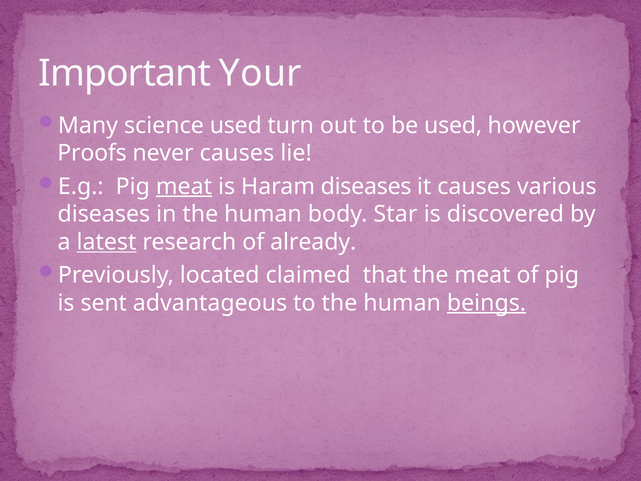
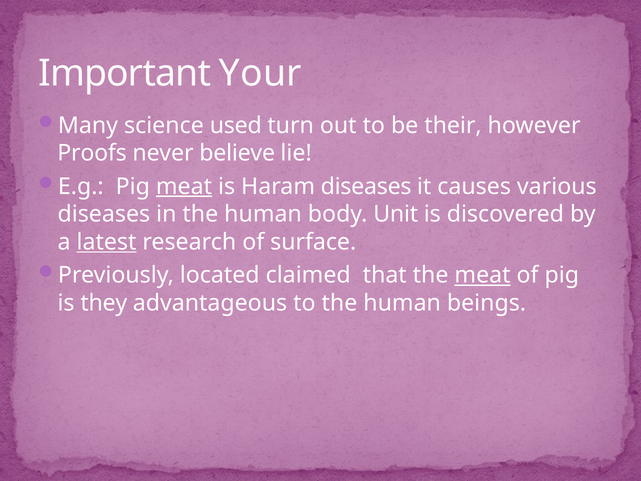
be used: used -> their (453, 125)
never causes: causes -> believe (237, 153)
Star: Star -> Unit (396, 214)
already: already -> surface (313, 242)
meat underline: none -> present (483, 275)
sent: sent -> they (104, 303)
beings underline: present -> none (486, 303)
